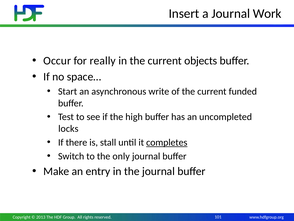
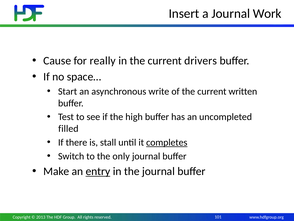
Occur: Occur -> Cause (57, 61)
objects: objects -> drivers (201, 61)
funded: funded -> written (243, 91)
locks: locks -> filled (68, 128)
entry underline: none -> present (98, 171)
